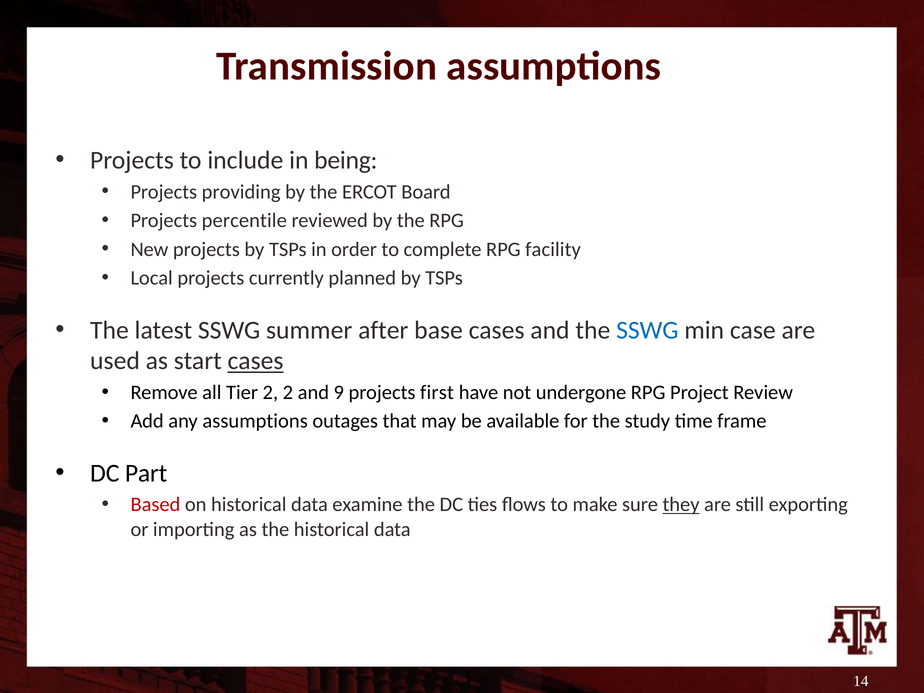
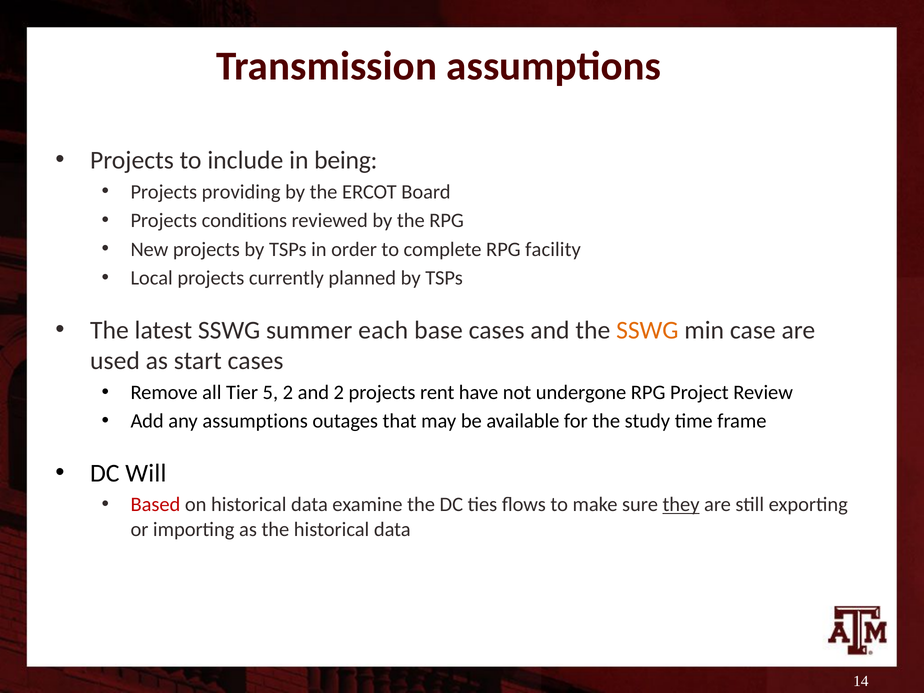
percentile: percentile -> conditions (244, 221)
after: after -> each (383, 330)
SSWG colour: blue -> orange (647, 330)
cases underline: present -> none (255, 361)
Tier 2: 2 -> 5 (270, 392)
and 9: 9 -> 2 (339, 392)
first: first -> rent (437, 392)
Part: Part -> Will (146, 473)
